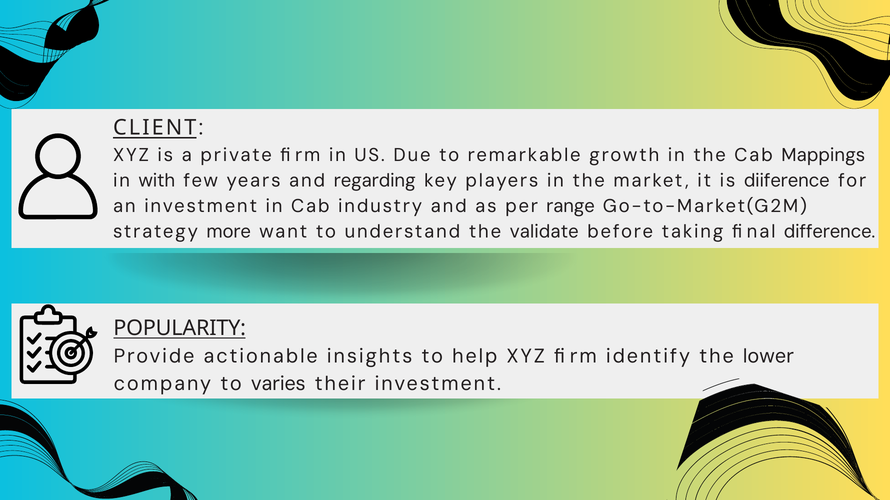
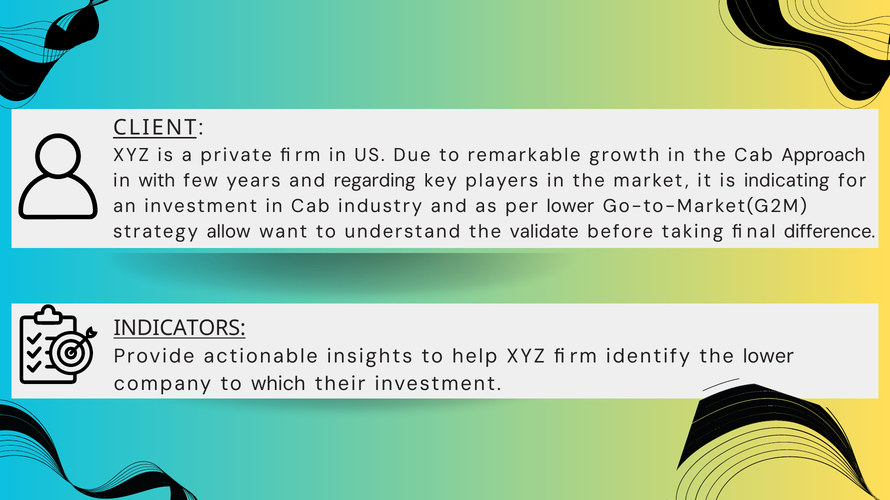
Mappings: Mappings -> Approach (823, 155)
diiference: diiference -> indicating (787, 181)
per range: range -> lower (570, 206)
more: more -> allow (229, 232)
POPULARITY: POPULARITY -> INDICATORS (180, 328)
varies: varies -> which (278, 384)
